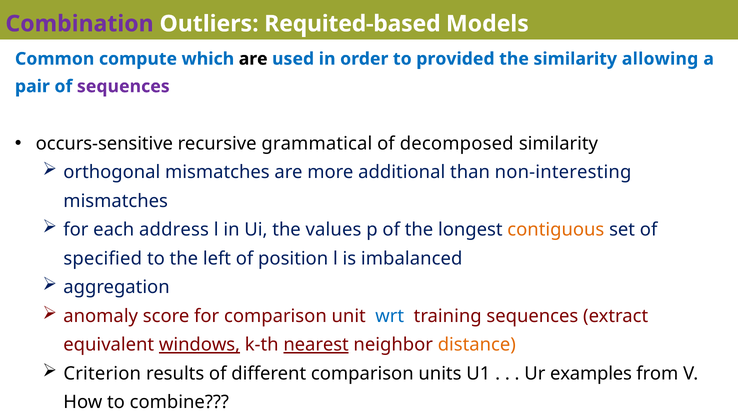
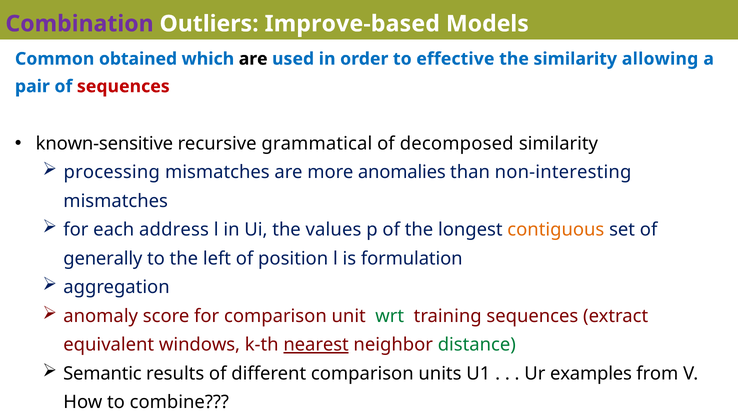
Requited-based: Requited-based -> Improve-based (352, 24)
compute: compute -> obtained (138, 59)
provided: provided -> effective (455, 59)
sequences colour: purple -> red (123, 86)
occurs-sensitive: occurs-sensitive -> known-sensitive (104, 144)
orthogonal: orthogonal -> processing (112, 172)
additional: additional -> anomalies (402, 172)
specified: specified -> generally (103, 259)
imbalanced: imbalanced -> formulation (412, 259)
wrt colour: blue -> green (390, 316)
windows underline: present -> none (200, 345)
distance colour: orange -> green (477, 345)
Criterion: Criterion -> Semantic (102, 374)
